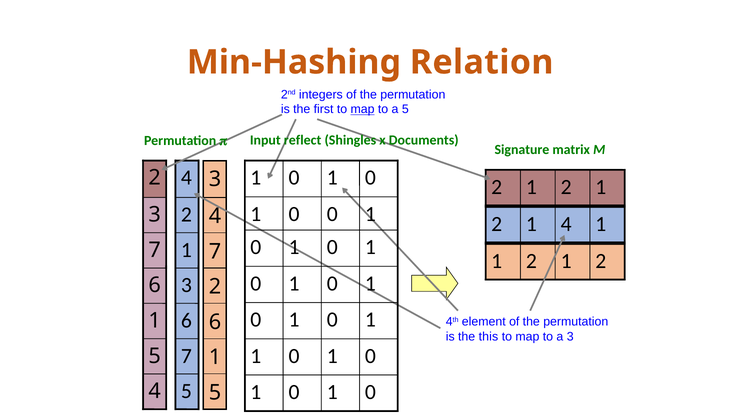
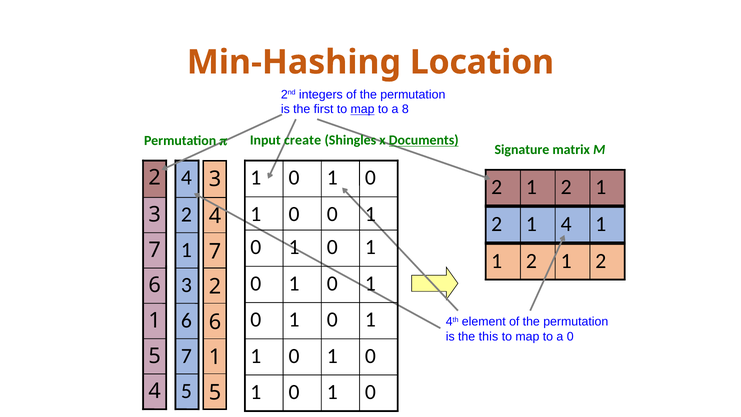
Relation: Relation -> Location (482, 62)
a 5: 5 -> 8 (405, 109)
reflect: reflect -> create (303, 140)
Documents underline: none -> present (424, 140)
a 3: 3 -> 0 (570, 336)
